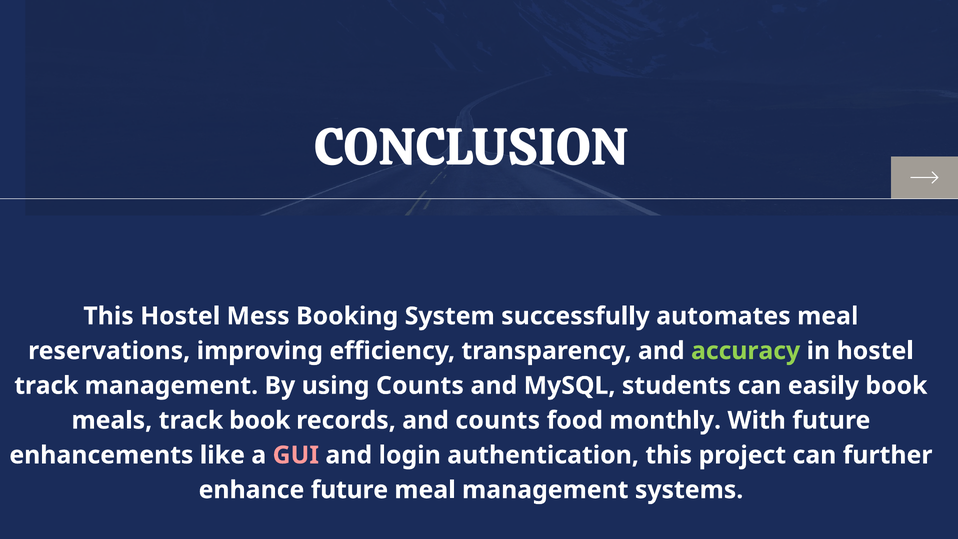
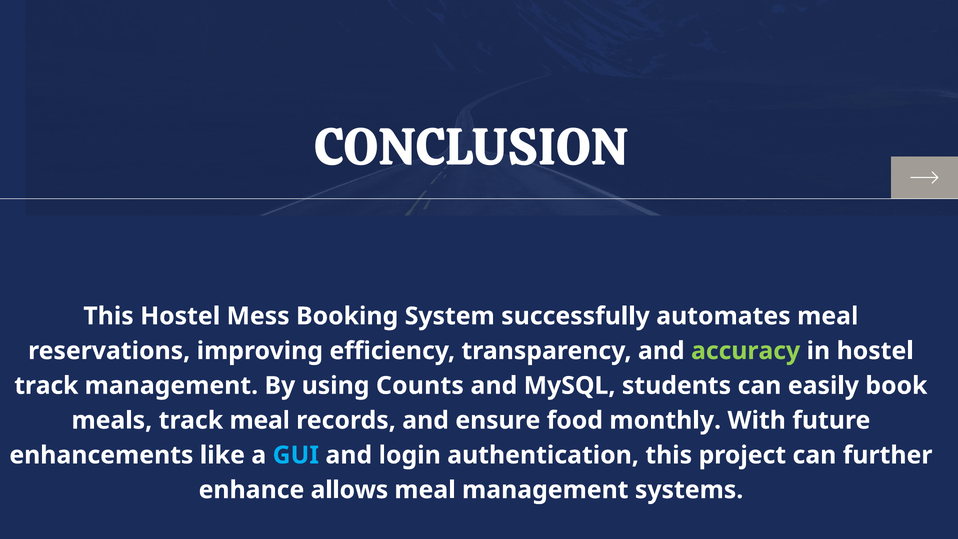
track book: book -> meal (260, 420)
and counts: counts -> ensure (498, 420)
GUI colour: pink -> light blue (296, 455)
enhance future: future -> allows (349, 490)
